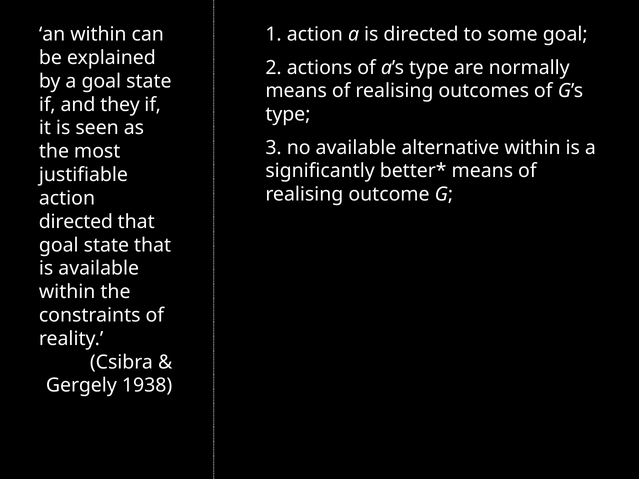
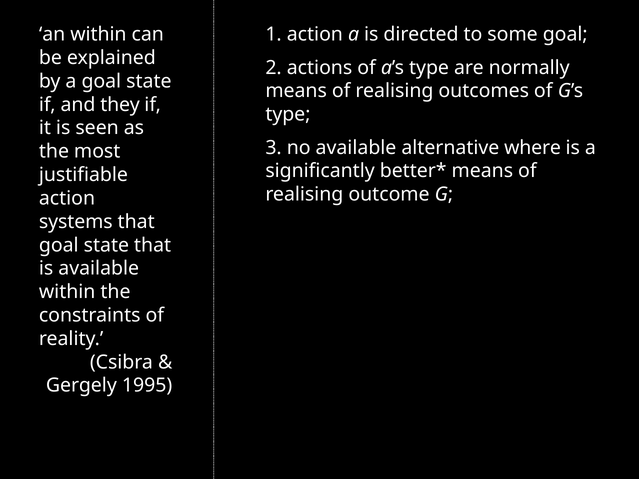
alternative within: within -> where (533, 148)
directed: directed -> systems (76, 222)
1938: 1938 -> 1995 (147, 386)
